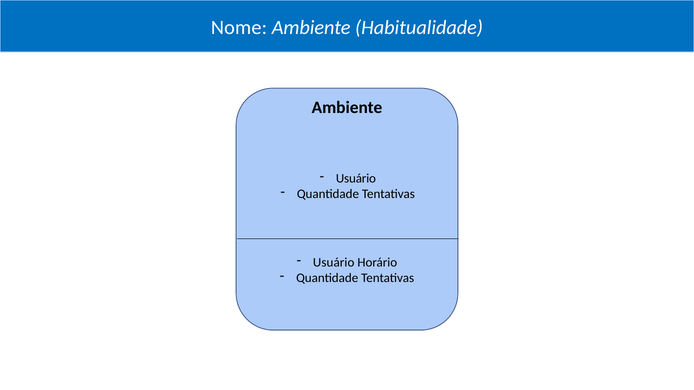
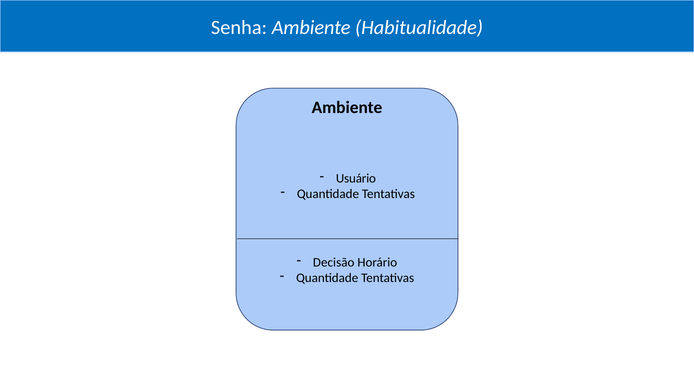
Nome: Nome -> Senha (239, 27)
Usuário: Usuário -> Decisão (334, 263)
